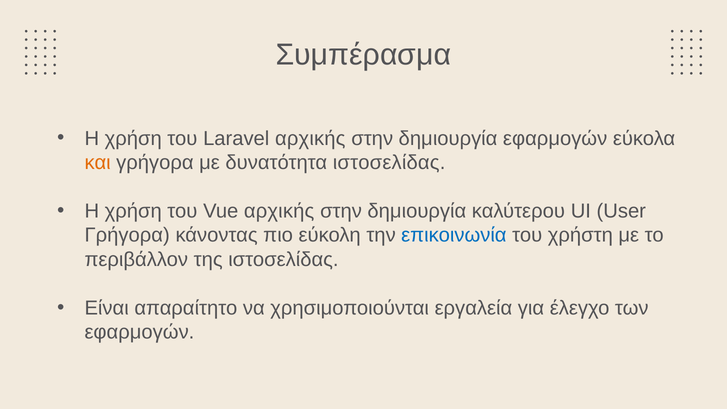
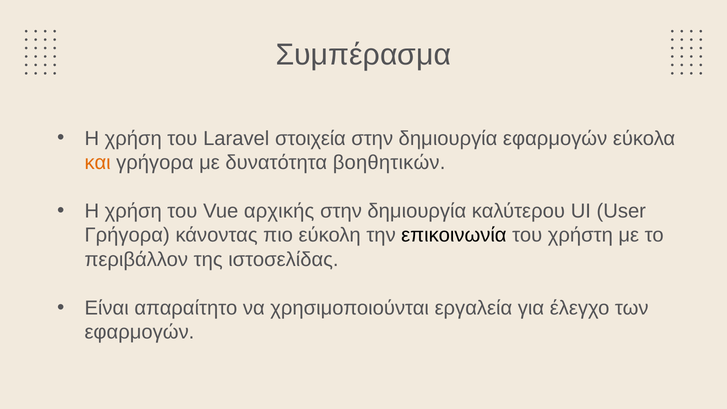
Laravel αρχικής: αρχικής -> στοιχεία (310, 138)
δυνατότητα ιστοσελίδας: ιστοσελίδας -> βοηθητικών (389, 163)
επικοινωνία colour: blue -> black (454, 235)
